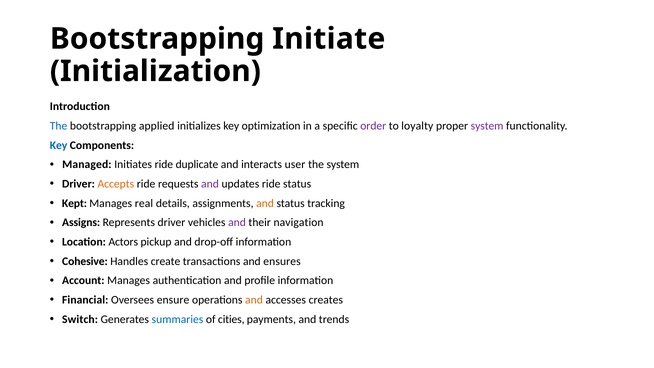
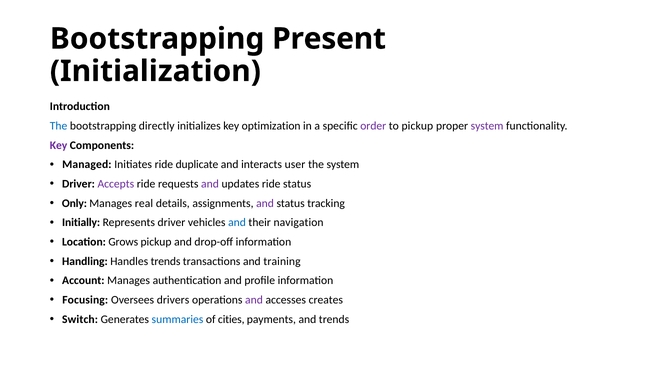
Initiate: Initiate -> Present (329, 39)
applied: applied -> directly (157, 126)
to loyalty: loyalty -> pickup (417, 126)
Key colour: blue -> purple (59, 145)
Accepts colour: orange -> purple (116, 184)
Kept: Kept -> Only (74, 203)
and colour: orange -> purple (265, 203)
Assigns: Assigns -> Initially (81, 223)
and colour: purple -> blue (237, 223)
Actors: Actors -> Grows (123, 242)
Cohesive: Cohesive -> Handling (85, 261)
Handles create: create -> trends (166, 261)
ensures: ensures -> training (282, 261)
Financial: Financial -> Focusing (85, 300)
ensure: ensure -> drivers (173, 300)
and colour: orange -> purple (254, 300)
